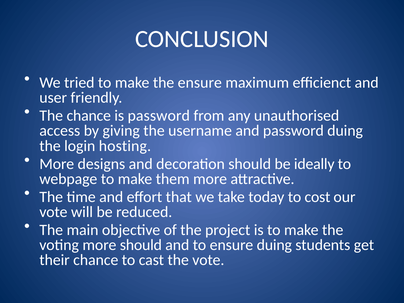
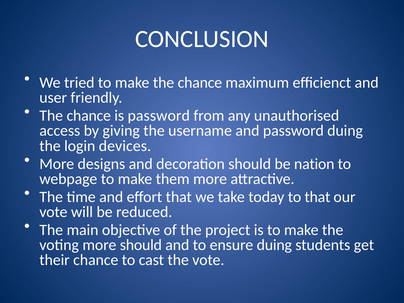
make the ensure: ensure -> chance (200, 83)
hosting: hosting -> devices (125, 146)
ideally: ideally -> nation (314, 164)
to cost: cost -> that (317, 197)
